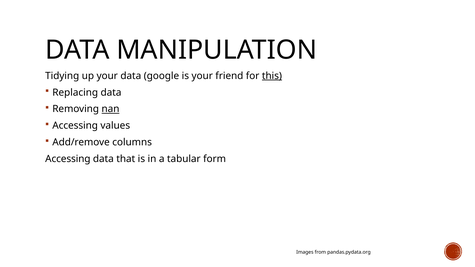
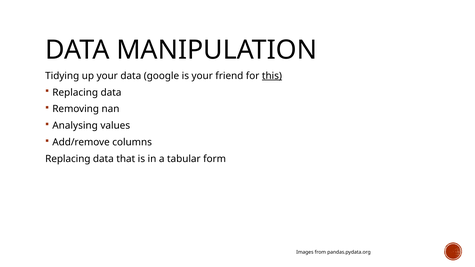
nan underline: present -> none (110, 109)
Accessing: Accessing -> Analysing (75, 126)
Accessing: Accessing -> Replacing (68, 159)
